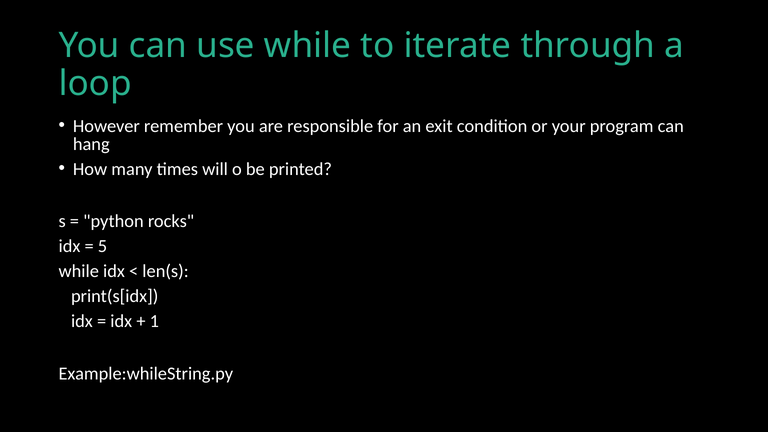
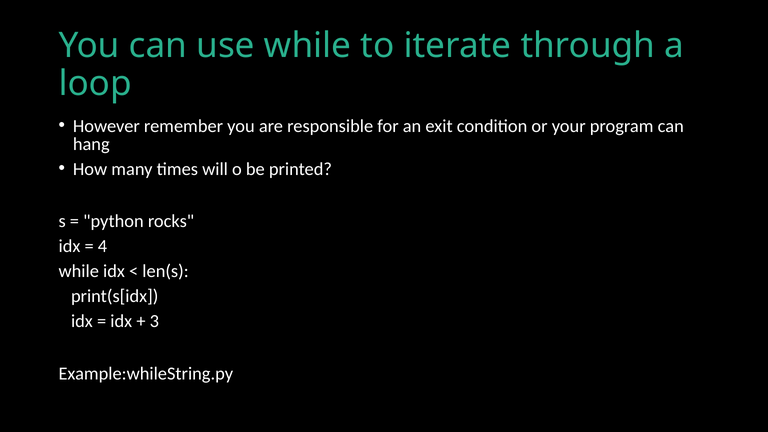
5: 5 -> 4 (103, 246)
1: 1 -> 3 (154, 321)
